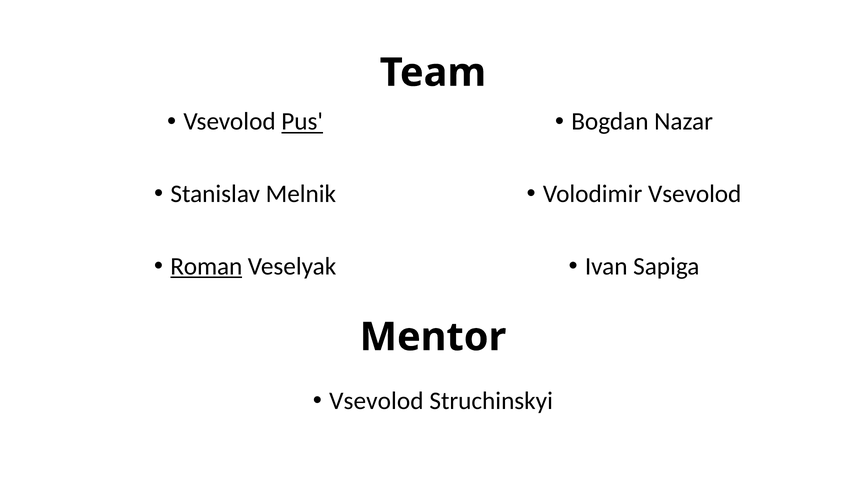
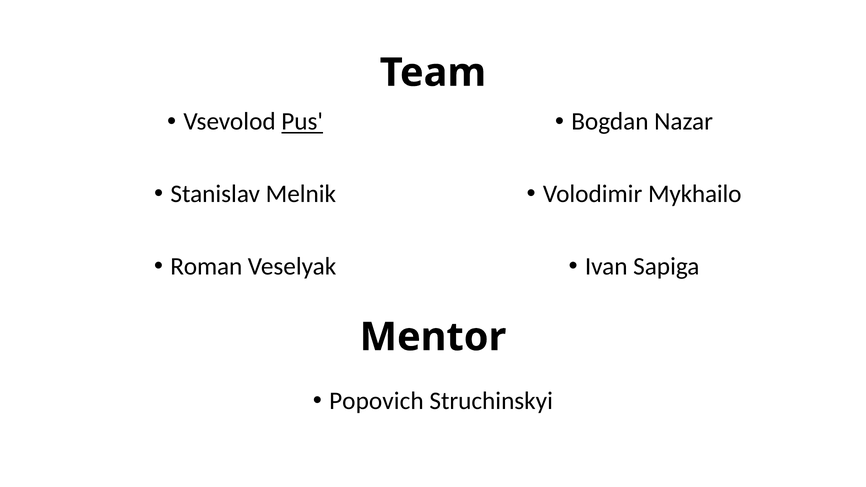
Volodimir Vsevolod: Vsevolod -> Mykhailo (695, 194)
Roman underline: present -> none (206, 267)
Vsevolod: Vsevolod -> Popovich (376, 401)
